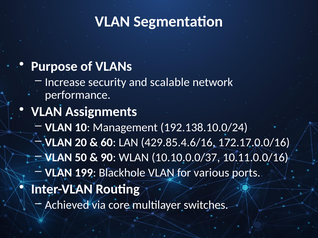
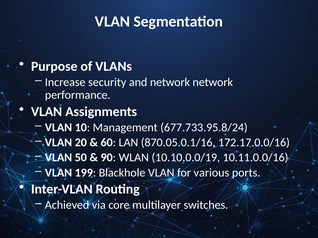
and scalable: scalable -> network (170, 82)
192.138.10.0/24: 192.138.10.0/24 -> 677.733.95.8/24 (204, 128)
429.85.4.6/16: 429.85.4.6/16 -> 870.05.0.1/16 (178, 143)
10.10.0.0/37: 10.10.0.0/37 -> 10.10.0.0/19 (186, 158)
